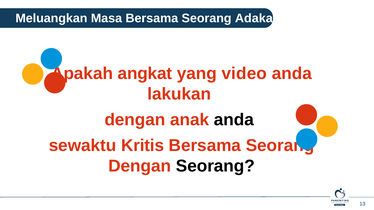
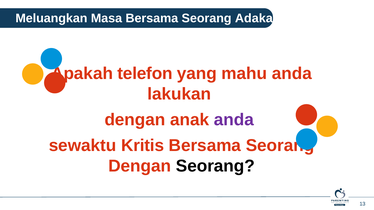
angkat: angkat -> telefon (145, 74)
video: video -> mahu (244, 74)
anda colour: black -> purple (234, 120)
